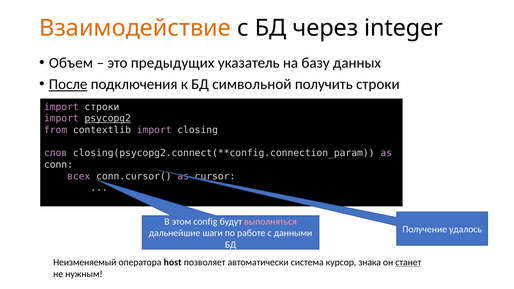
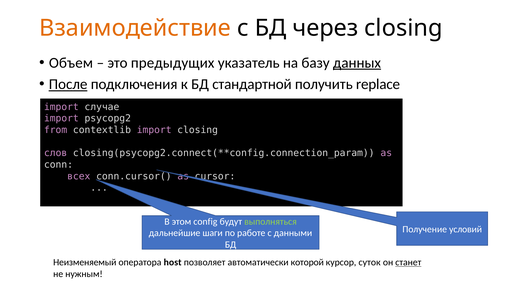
через integer: integer -> closing (403, 28)
данных underline: none -> present (357, 63)
символьной: символьной -> стандартной (252, 84)
получить строки: строки -> replace (378, 84)
import строки: строки -> случае (102, 107)
psycopg2 underline: present -> none (108, 118)
выполняться colour: pink -> light green (270, 222)
удалось: удалось -> условий (466, 229)
система: система -> которой (307, 262)
знака: знака -> суток (370, 262)
